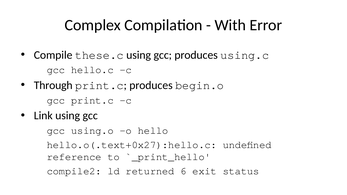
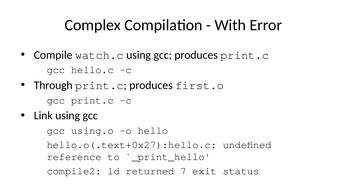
these.c: these.c -> watch.c (99, 55)
produces using.c: using.c -> print.c (245, 55)
begin.o: begin.o -> first.o (200, 85)
6: 6 -> 7 (183, 171)
